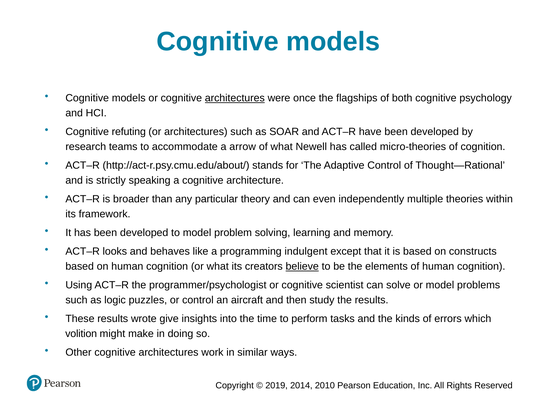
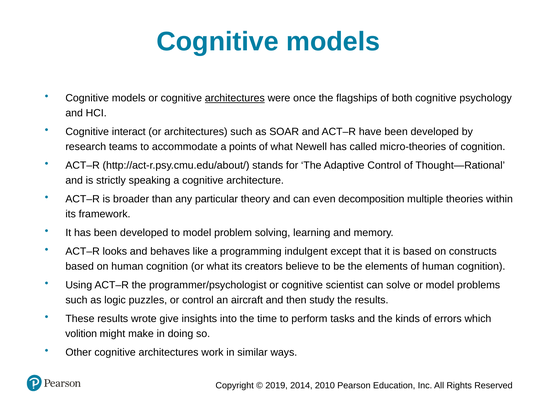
refuting: refuting -> interact (129, 132)
arrow: arrow -> points (243, 147)
independently: independently -> decomposition (371, 199)
believe underline: present -> none (302, 266)
